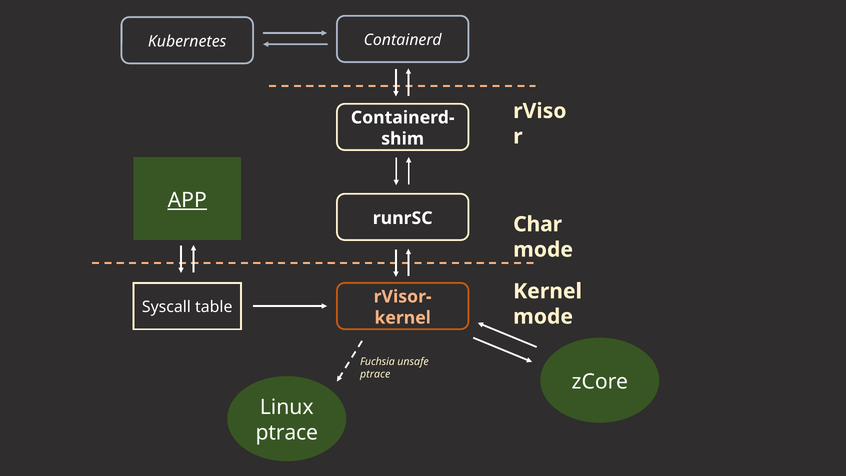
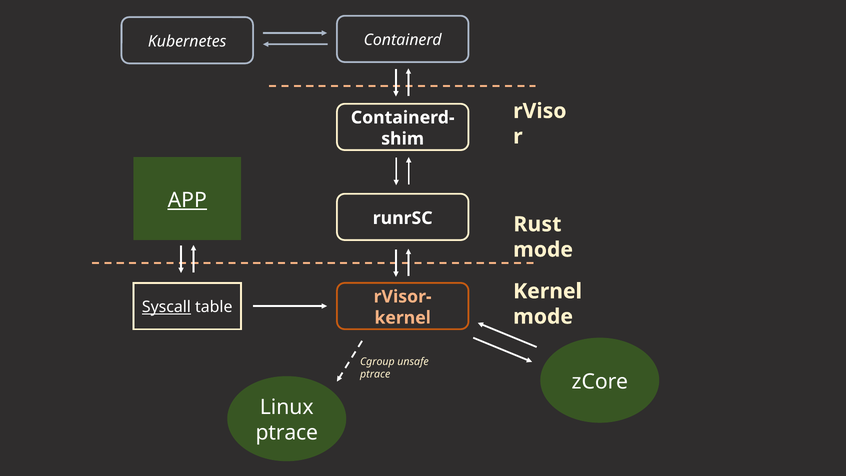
Char: Char -> Rust (537, 224)
Syscall underline: none -> present (166, 307)
Fuchsia: Fuchsia -> Cgroup (377, 361)
